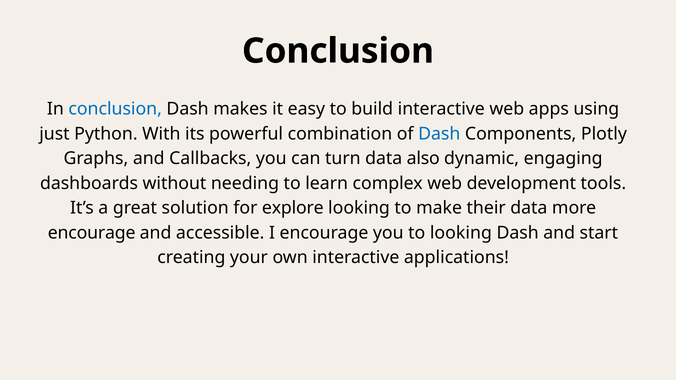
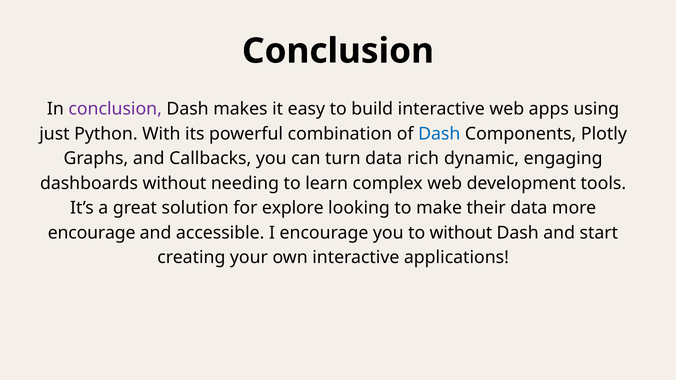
conclusion colour: blue -> purple (115, 109)
also: also -> rich (423, 159)
to looking: looking -> without (461, 233)
